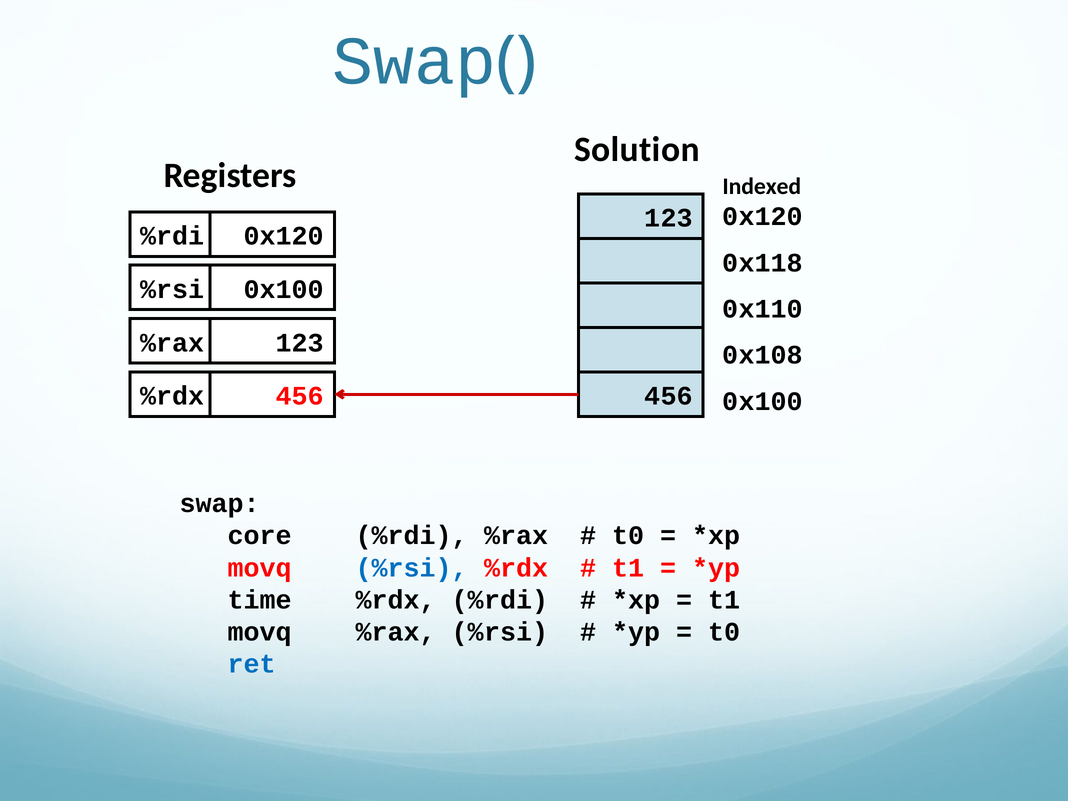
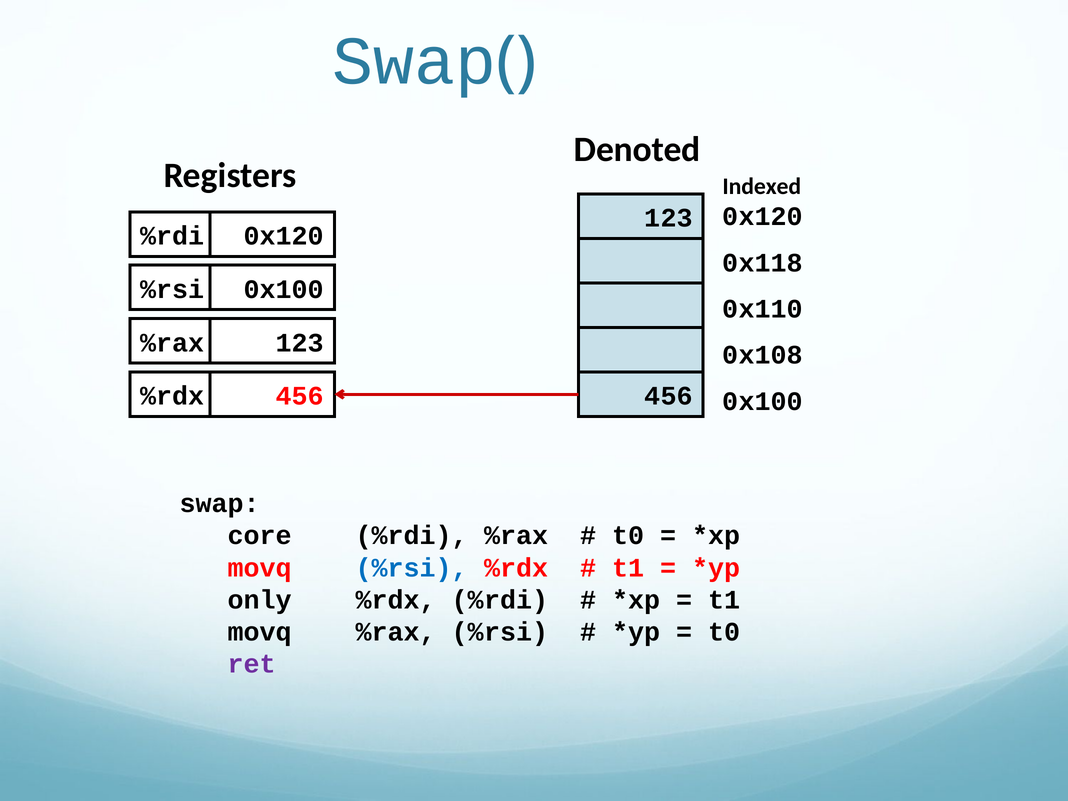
Solution: Solution -> Denoted (637, 150)
time: time -> only (260, 600)
ret colour: blue -> purple (252, 664)
